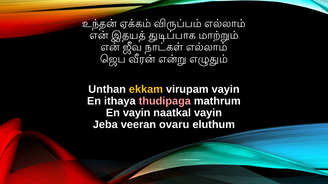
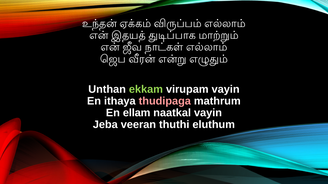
ekkam colour: yellow -> light green (146, 90)
En vayin: vayin -> ellam (137, 113)
ovaru: ovaru -> thuthi (174, 125)
